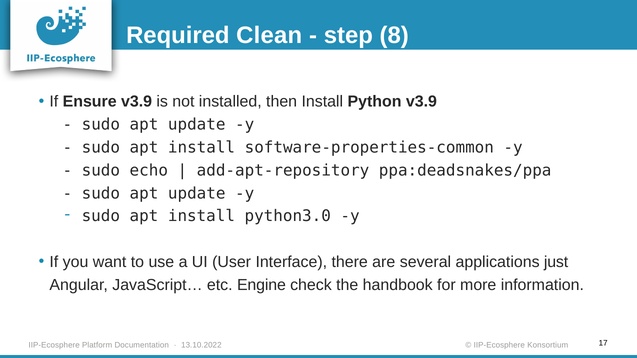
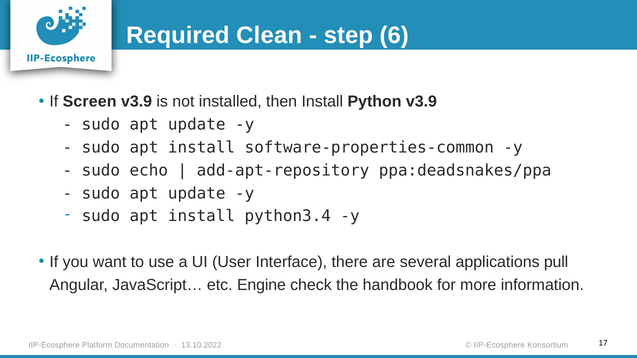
8: 8 -> 6 (394, 35)
Ensure: Ensure -> Screen (90, 102)
python3.0: python3.0 -> python3.4 (288, 216)
just: just -> pull (556, 262)
